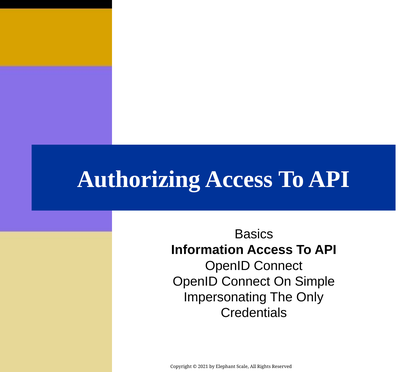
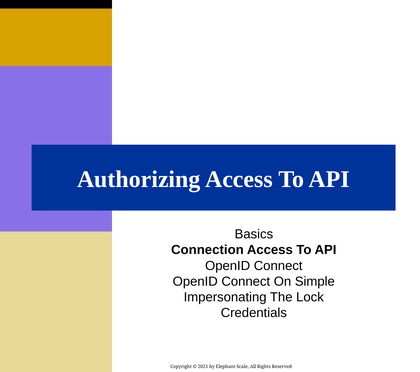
Information: Information -> Connection (207, 250)
Only: Only -> Lock (310, 297)
